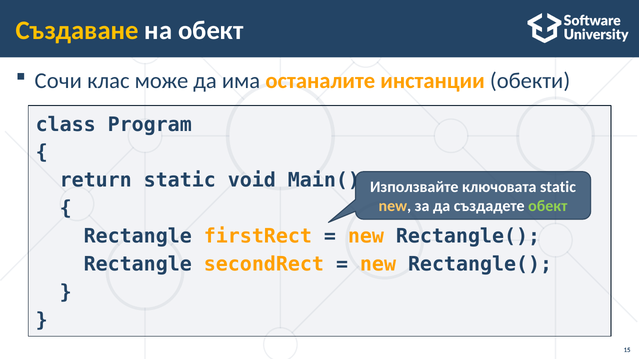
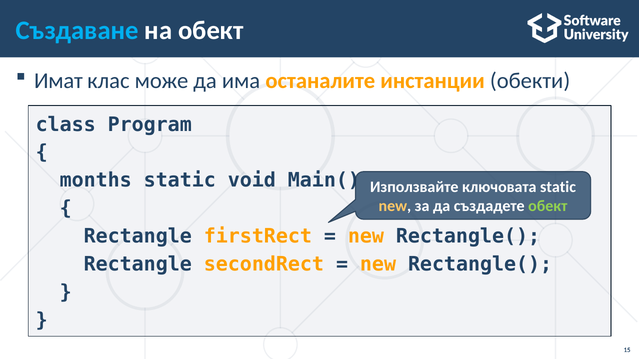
Създаване colour: yellow -> light blue (77, 30)
Сочи: Сочи -> Имат (58, 81)
return: return -> months (96, 181)
